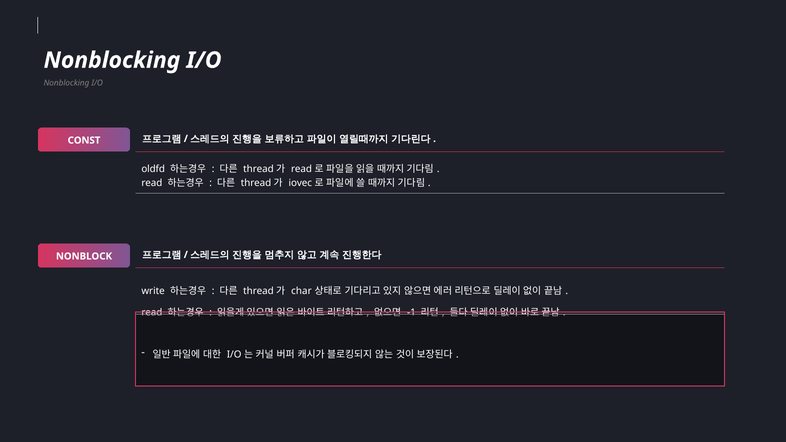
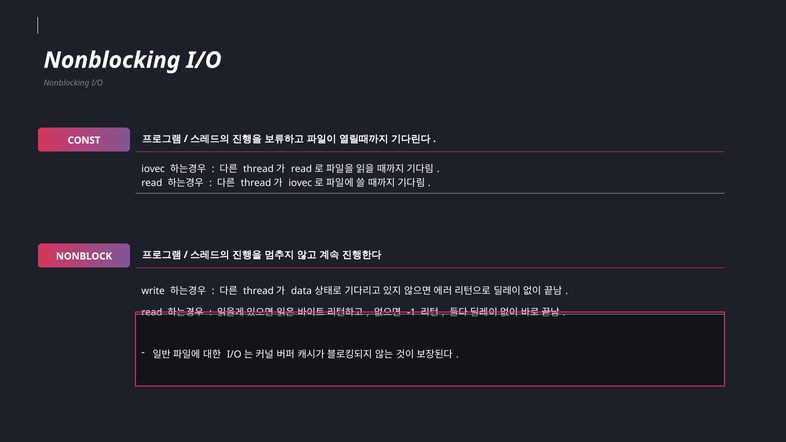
oldfd: oldfd -> iovec (153, 169)
char: char -> data (301, 291)
